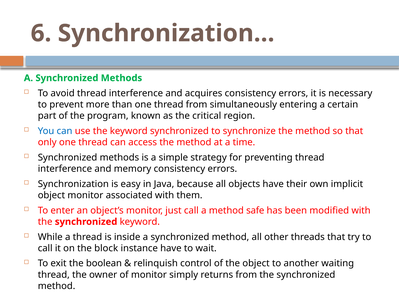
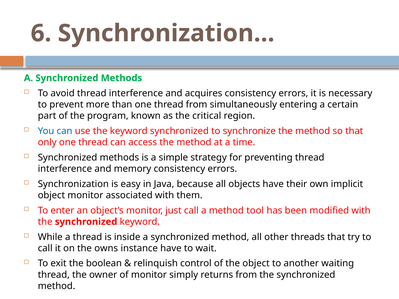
safe: safe -> tool (255, 211)
block: block -> owns (106, 248)
